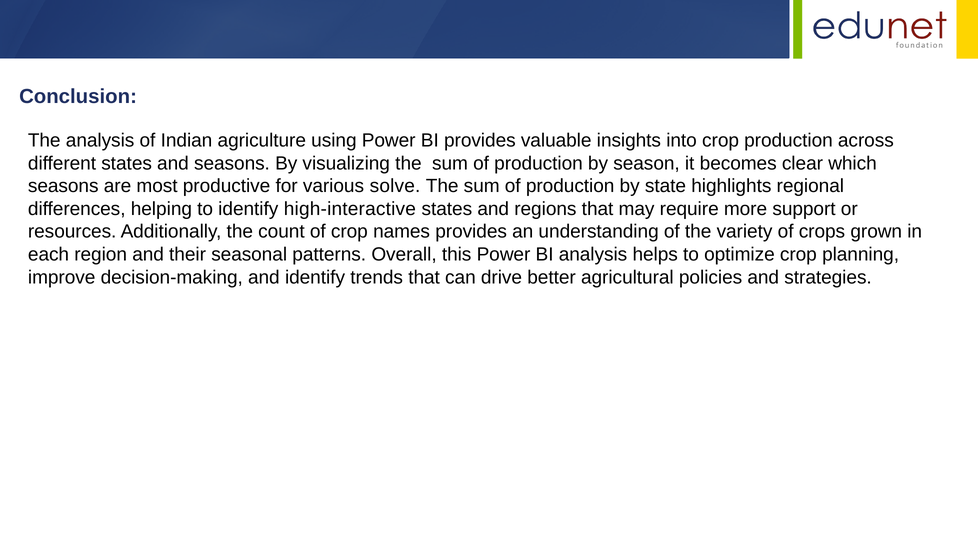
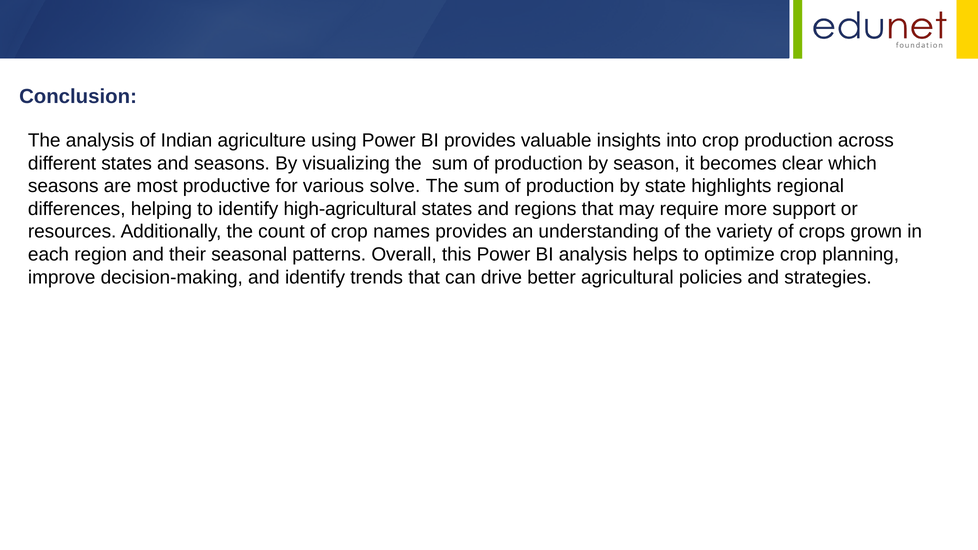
high-interactive: high-interactive -> high-agricultural (350, 209)
